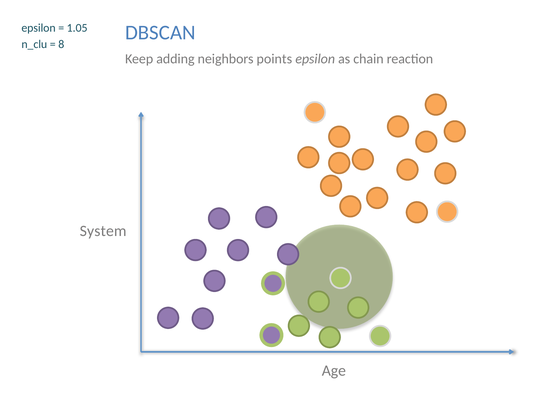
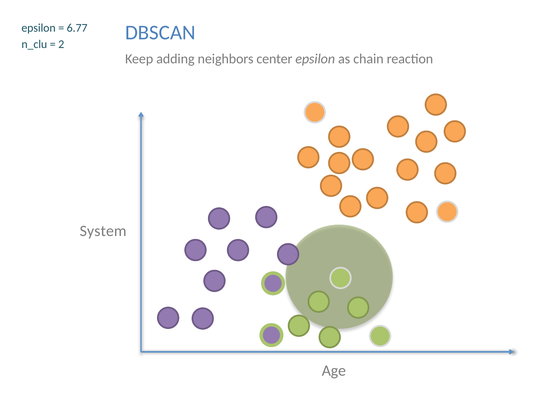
1.05: 1.05 -> 6.77 (77, 28)
8: 8 -> 2 (61, 44)
points: points -> center (274, 59)
